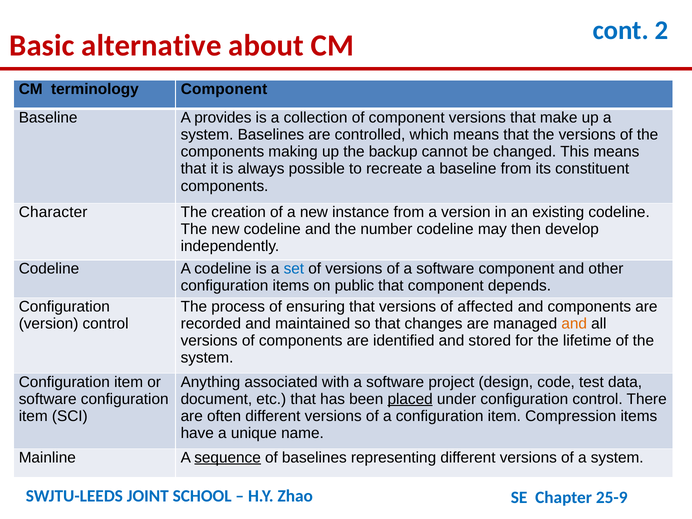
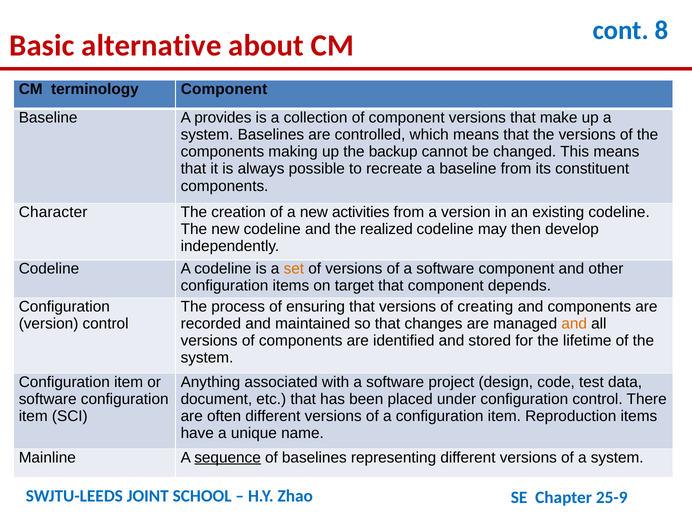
2: 2 -> 8 (662, 30)
instance: instance -> activities (361, 212)
number: number -> realized (386, 229)
set colour: blue -> orange (294, 269)
public: public -> target (354, 286)
affected: affected -> creating (485, 306)
placed underline: present -> none (410, 399)
Compression: Compression -> Reproduction (571, 416)
